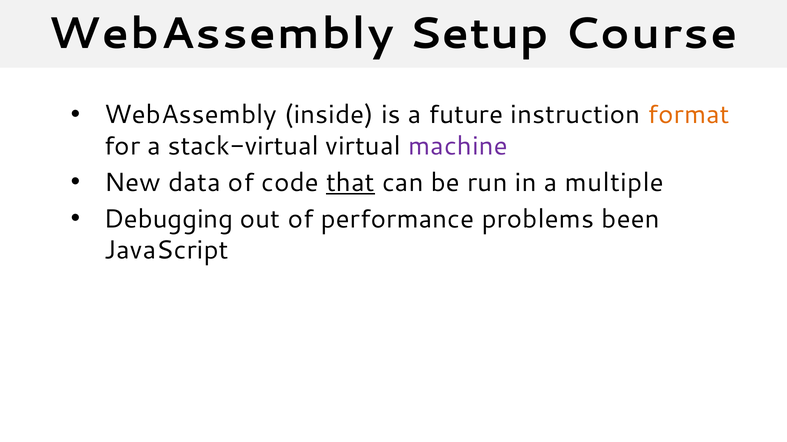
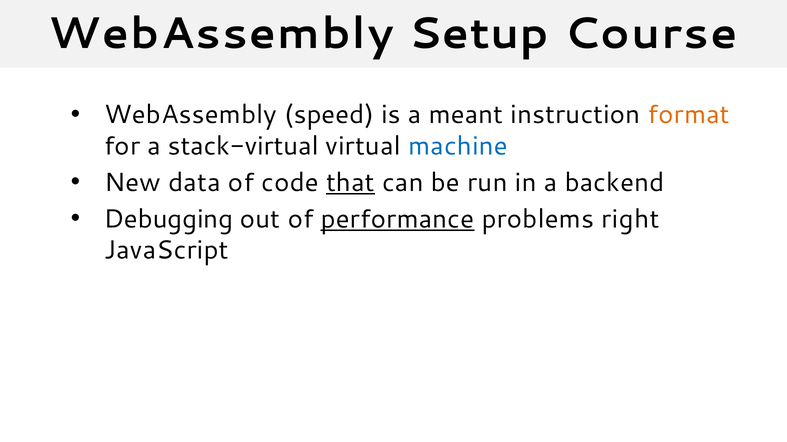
inside: inside -> speed (329, 115)
future: future -> meant (466, 115)
machine colour: purple -> blue (458, 146)
multiple: multiple -> backend (615, 183)
performance underline: none -> present (398, 219)
been: been -> right (630, 219)
